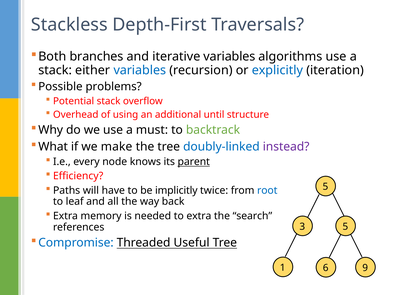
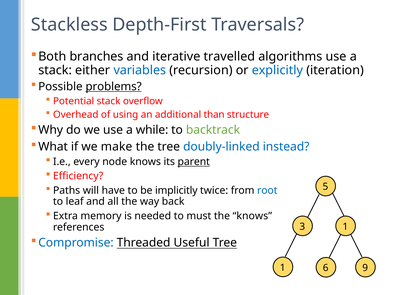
iterative variables: variables -> travelled (229, 56)
problems underline: none -> present (114, 86)
until: until -> than (214, 115)
must: must -> while (152, 130)
instead colour: purple -> blue (286, 146)
to extra: extra -> must (199, 216)
the search: search -> knows (252, 216)
3 5: 5 -> 1 (345, 226)
